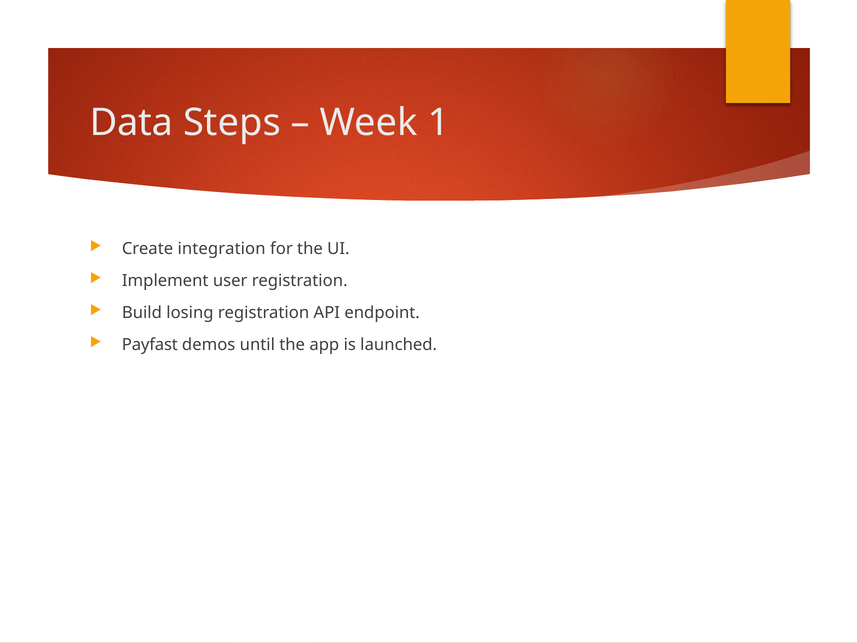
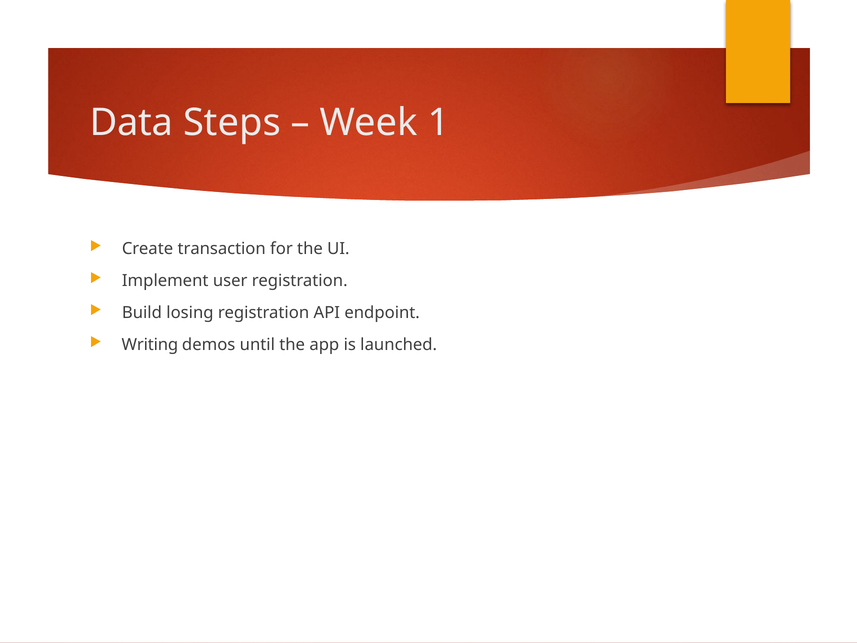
integration: integration -> transaction (222, 249)
Payfast: Payfast -> Writing (150, 344)
